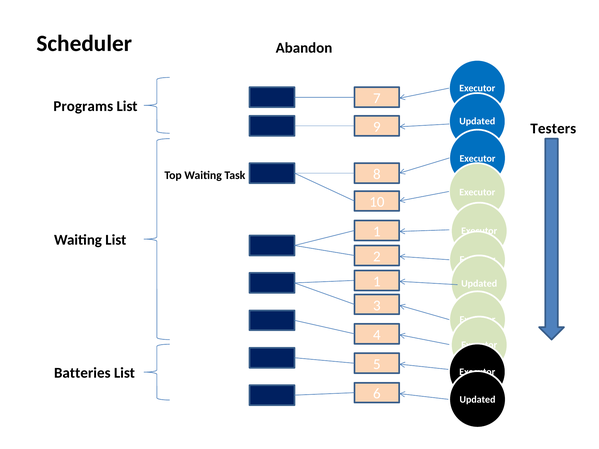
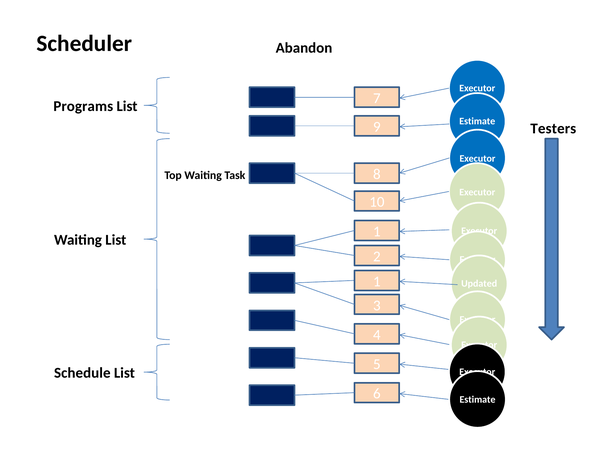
Updated: Updated -> Estimate (477, 121)
Batteries: Batteries -> Schedule (82, 373)
Updated: Updated -> Estimate (477, 400)
